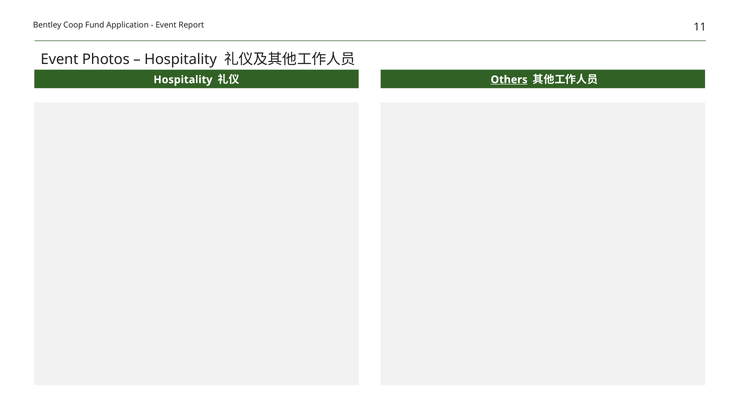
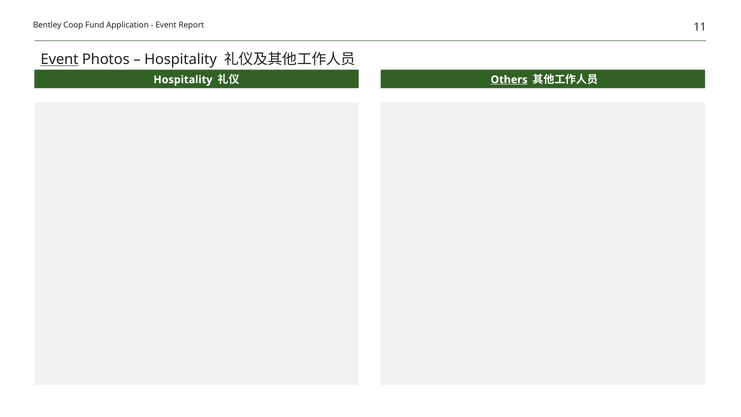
Event underline: none -> present (60, 59)
